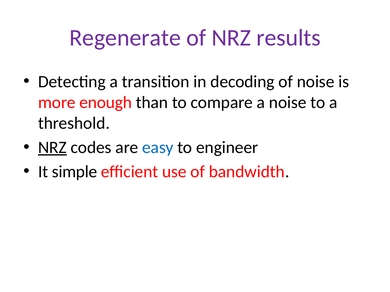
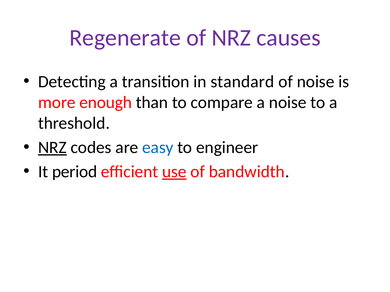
results: results -> causes (289, 38)
decoding: decoding -> standard (242, 82)
simple: simple -> period (75, 172)
use underline: none -> present (174, 172)
